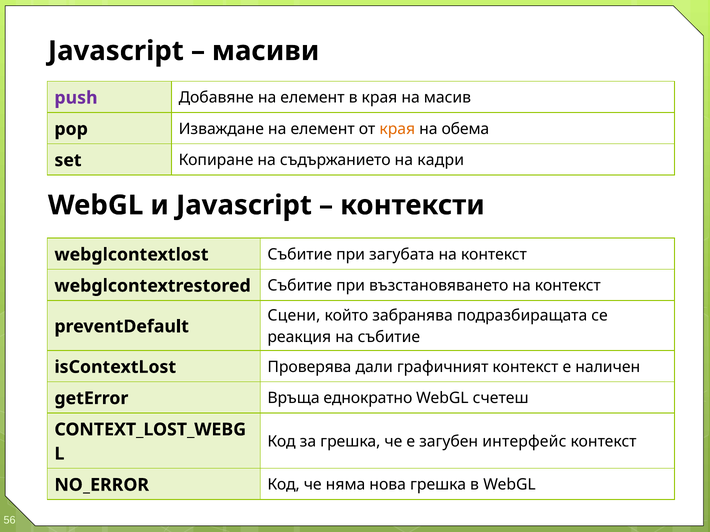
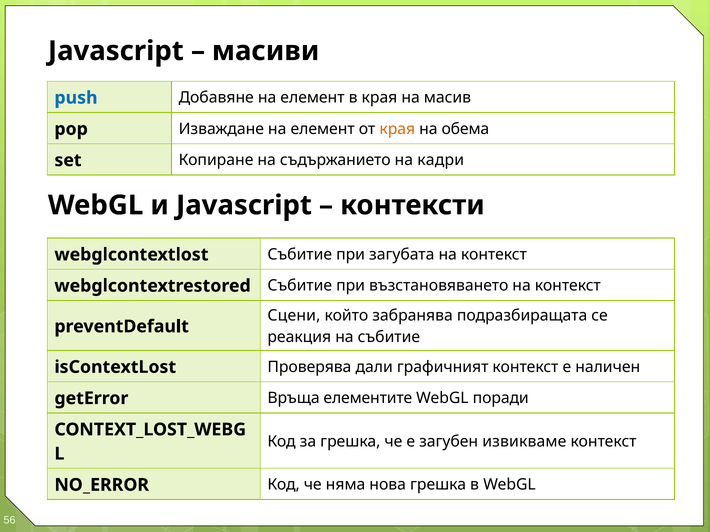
push colour: purple -> blue (76, 98)
еднократно: еднократно -> елементите (368, 399)
счетеш: счетеш -> поради (501, 399)
интерфейс: интерфейс -> извикваме (524, 442)
